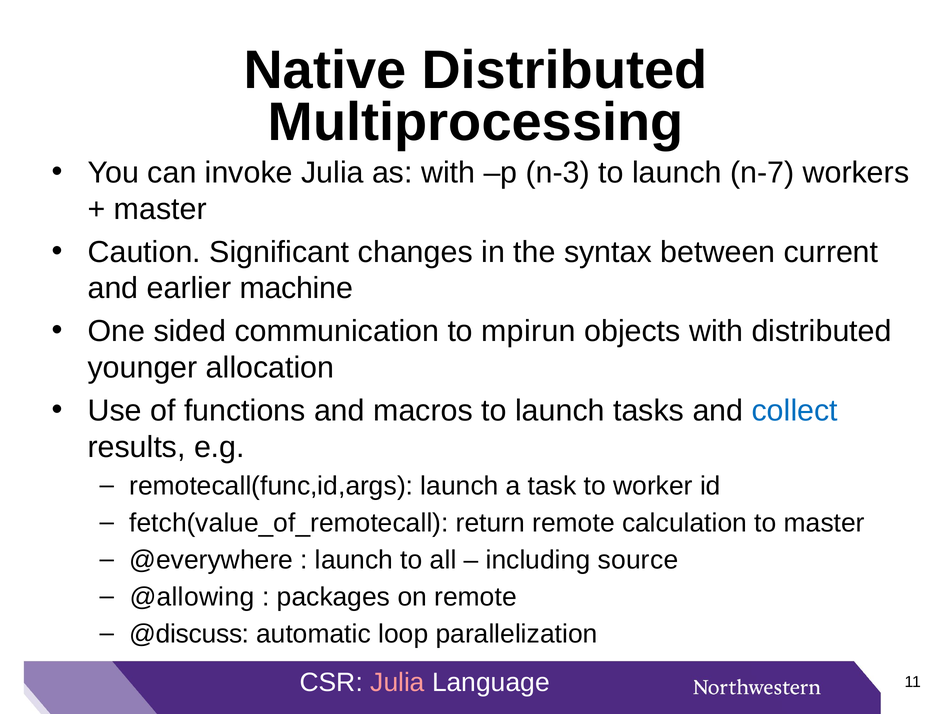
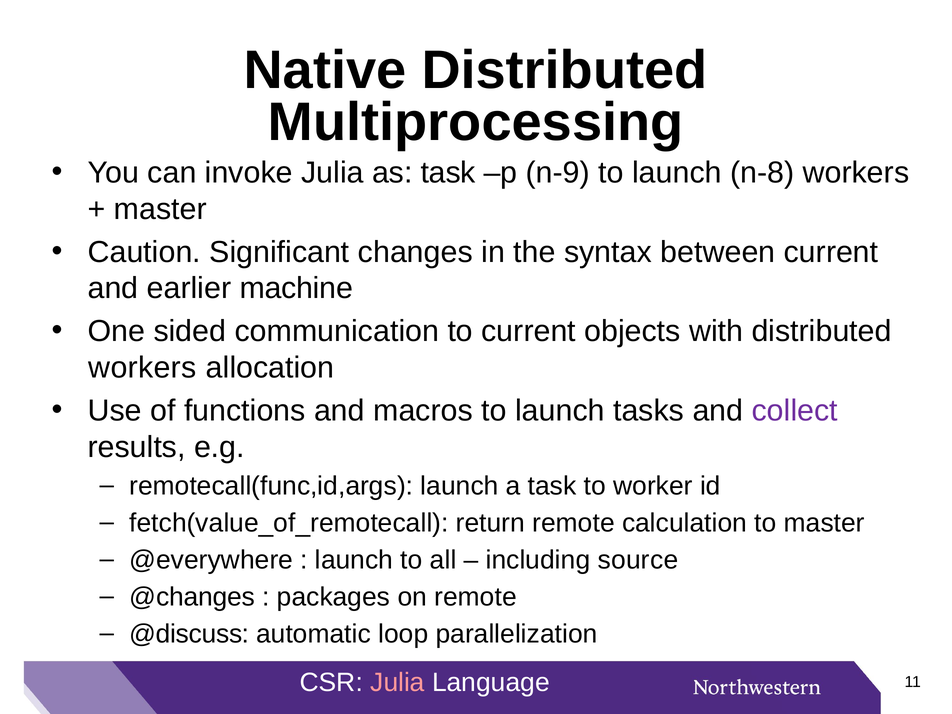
as with: with -> task (448, 173)
n-3: n-3 -> n-9 (558, 173)
n-7: n-7 -> n-8 (762, 173)
to mpirun: mpirun -> current (529, 331)
younger: younger -> workers (142, 368)
collect colour: blue -> purple (795, 411)
@allowing: @allowing -> @changes (192, 597)
